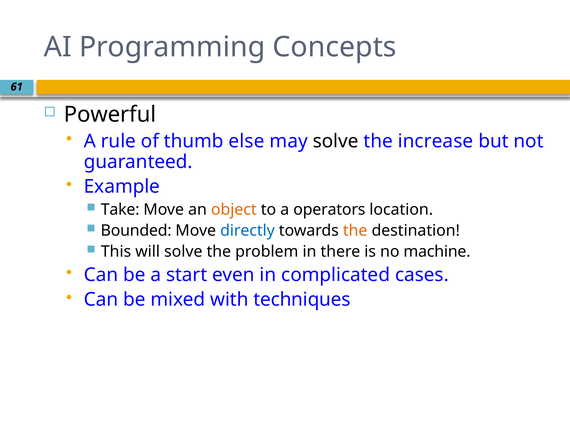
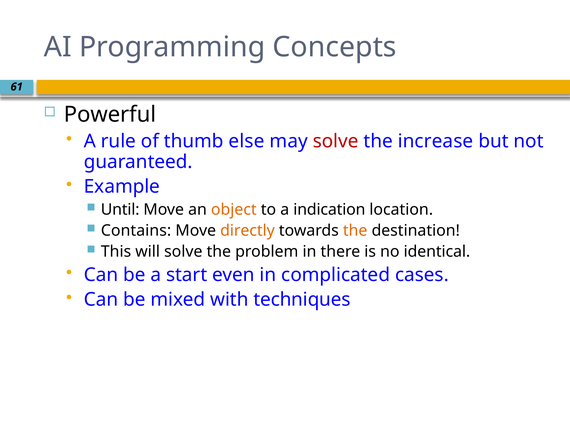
solve colour: black -> red (336, 141)
Take: Take -> Until (120, 209)
operators: operators -> indication (329, 209)
Bounded: Bounded -> Contains (136, 230)
directly colour: blue -> orange (247, 230)
machine: machine -> identical (437, 251)
